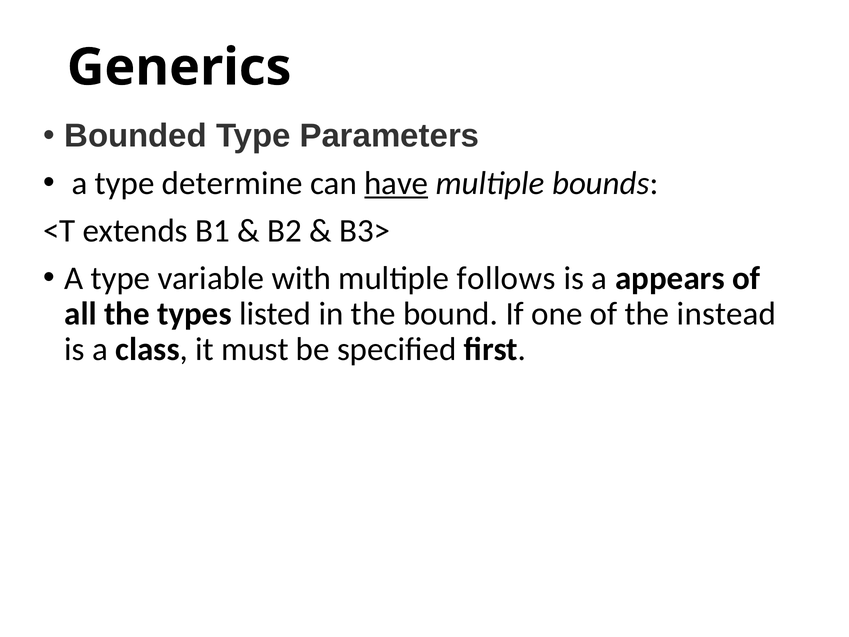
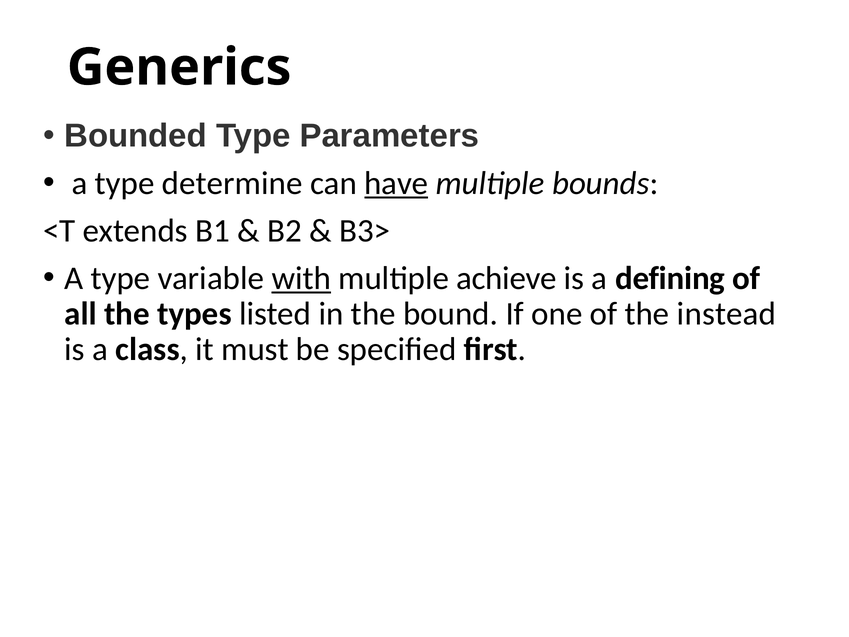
with underline: none -> present (301, 278)
follows: follows -> achieve (507, 278)
appears: appears -> defining (670, 278)
